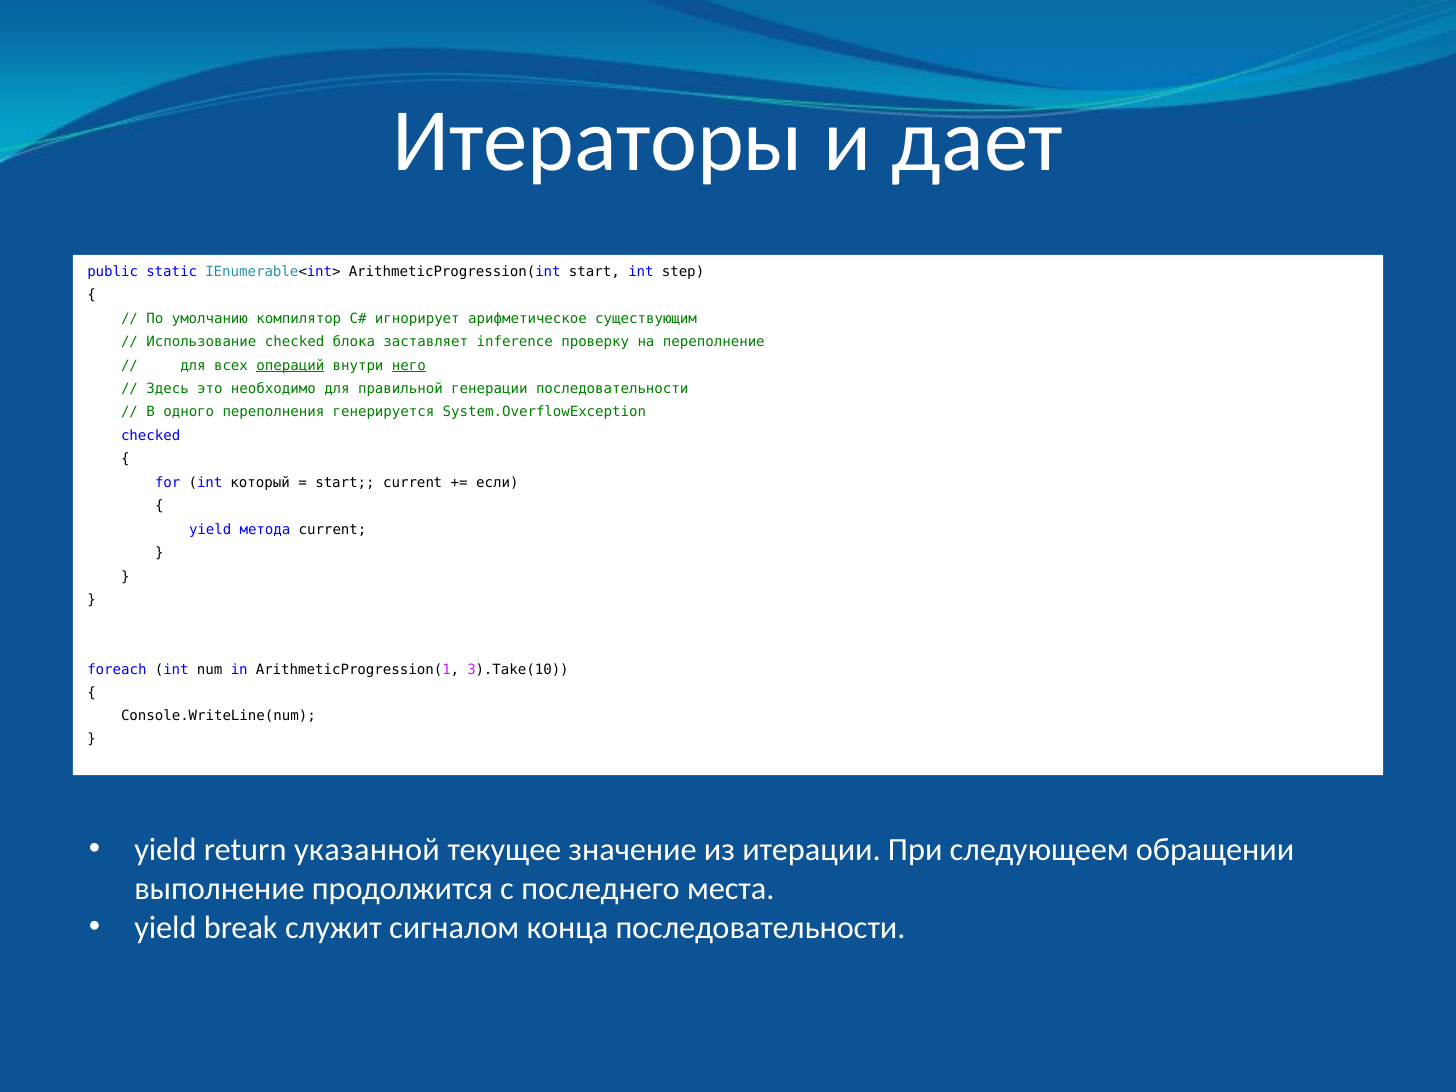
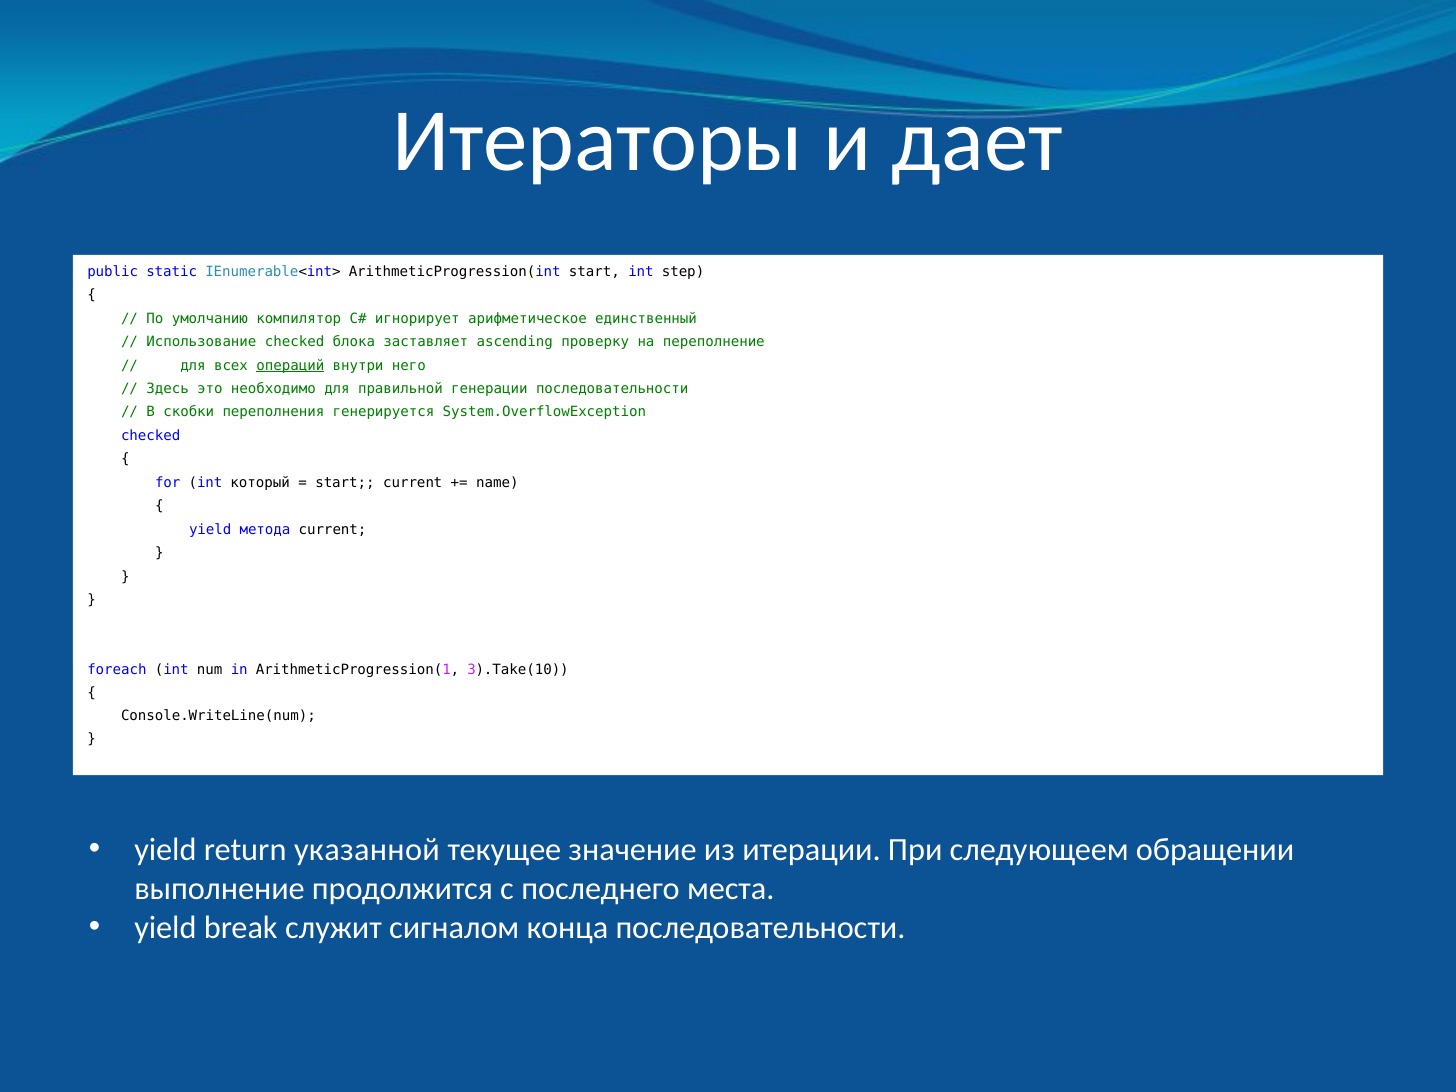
существующим: существующим -> единственный (646, 318)
inference: inference -> ascending (515, 342)
него underline: present -> none (409, 365)
одного: одного -> скобки (189, 412)
если: если -> name (497, 483)
